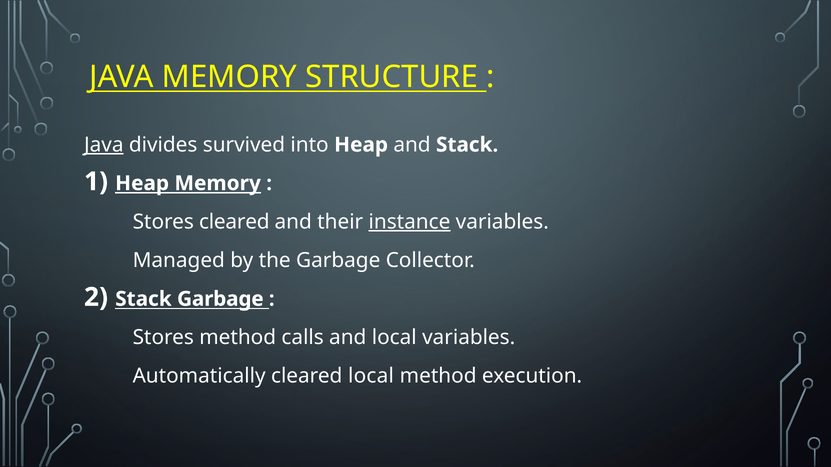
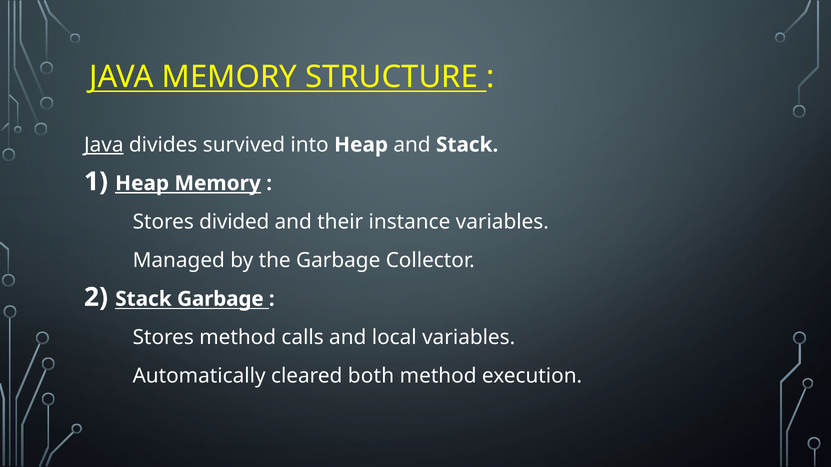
Stores cleared: cleared -> divided (234, 222)
instance underline: present -> none (409, 222)
cleared local: local -> both (371, 376)
